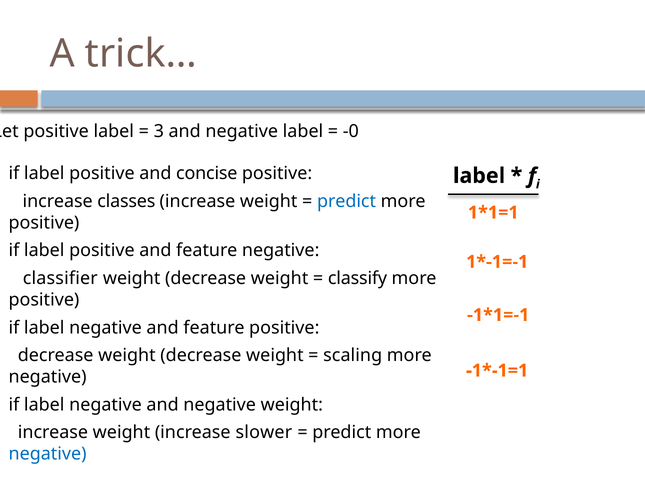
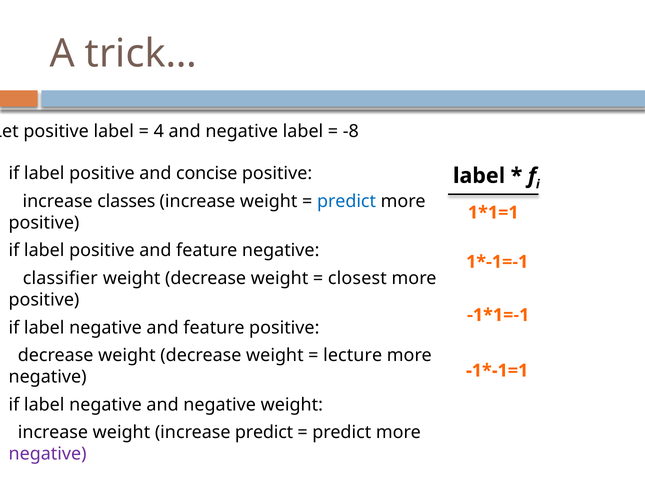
3: 3 -> 4 (159, 131)
-0: -0 -> -8 (351, 131)
classify: classify -> closest (357, 278)
scaling: scaling -> lecture (353, 355)
increase slower: slower -> predict (264, 432)
negative colour: blue -> purple (48, 454)
